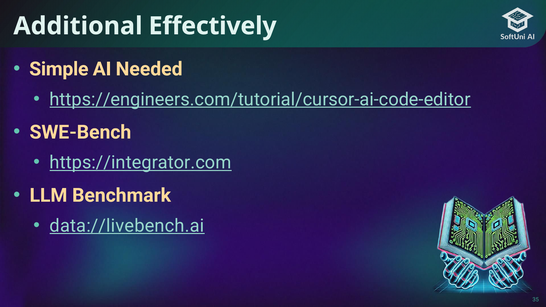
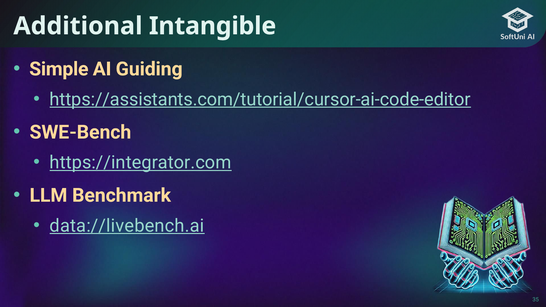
Effectively: Effectively -> Intangible (213, 26)
Needed: Needed -> Guiding (149, 69)
https://engineers.com/tutorial/cursor-ai-code-editor: https://engineers.com/tutorial/cursor-ai-code-editor -> https://assistants.com/tutorial/cursor-ai-code-editor (260, 99)
